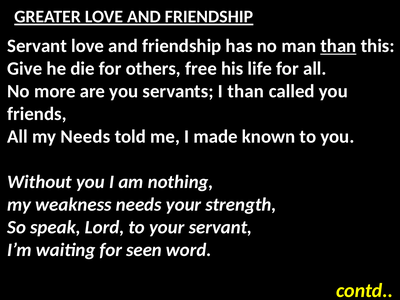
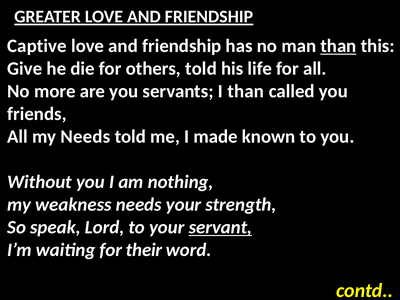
Servant: Servant -> Captive (37, 46)
others free: free -> told (201, 69)
servant underline: none -> present (220, 227)
seen: seen -> their (144, 250)
